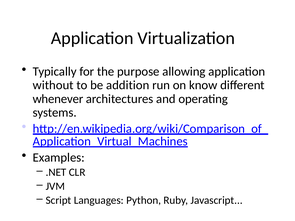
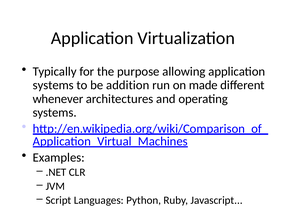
without: without -> systems (53, 85)
know: know -> made (203, 85)
